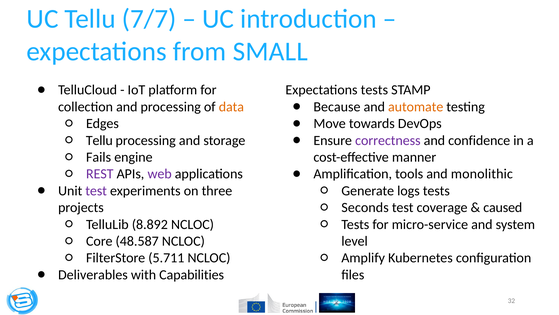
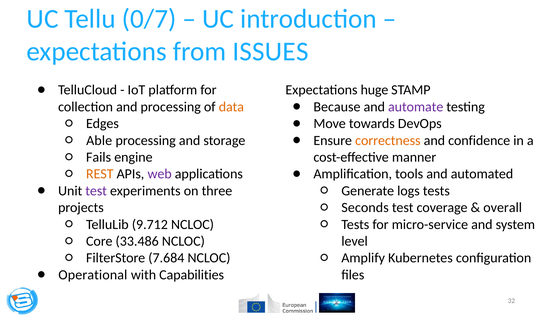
7/7: 7/7 -> 0/7 (149, 19)
SMALL: SMALL -> ISSUES (270, 51)
Expectations tests: tests -> huge (374, 90)
automate colour: orange -> purple (416, 107)
Tellu: Tellu -> Able (99, 140)
correctness colour: purple -> orange (388, 140)
REST colour: purple -> orange (100, 174)
monolithic: monolithic -> automated (482, 174)
caused: caused -> overall (503, 207)
8.892: 8.892 -> 9.712 (150, 224)
48.587: 48.587 -> 33.486 (137, 241)
5.711: 5.711 -> 7.684 (166, 258)
Deliverables: Deliverables -> Operational (93, 274)
